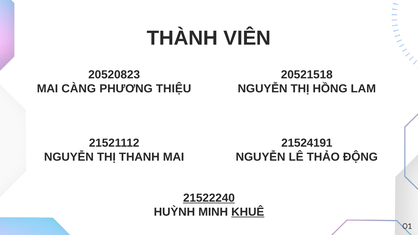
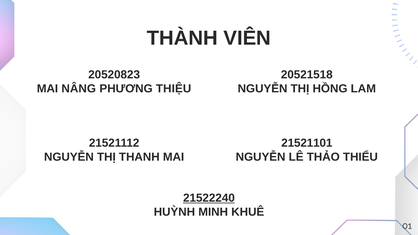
CÀNG: CÀNG -> NÂNG (79, 89)
21524191: 21524191 -> 21521101 (307, 143)
ĐỘNG: ĐỘNG -> THIỂU (360, 157)
KHUÊ underline: present -> none (248, 212)
